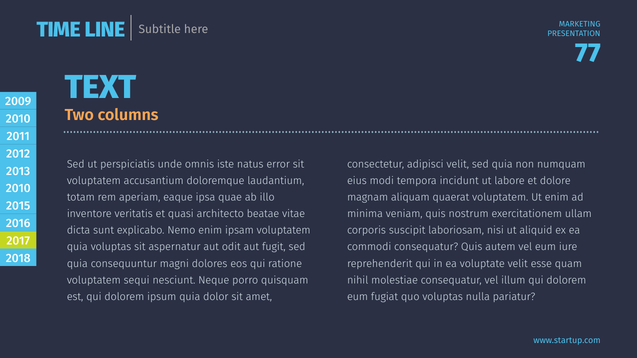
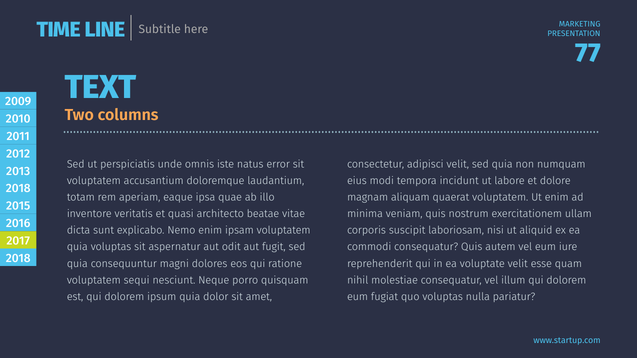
2010: 2010 -> 2018 (18, 189)
